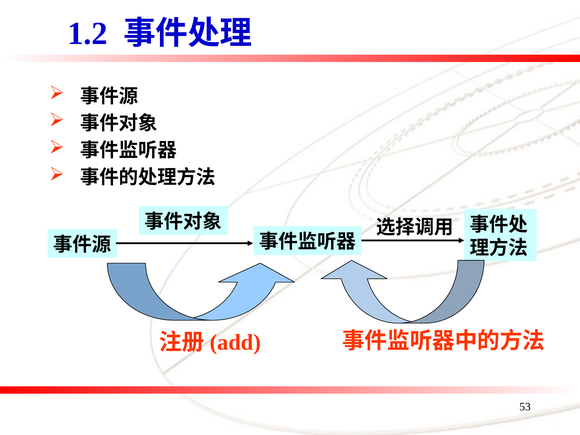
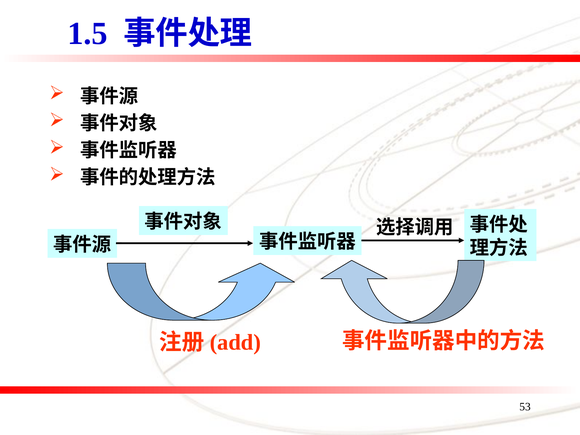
1.2: 1.2 -> 1.5 (88, 34)
